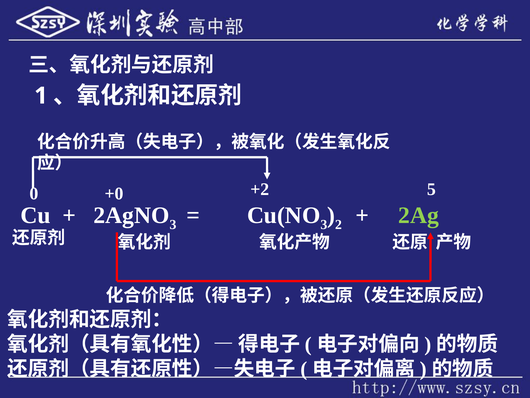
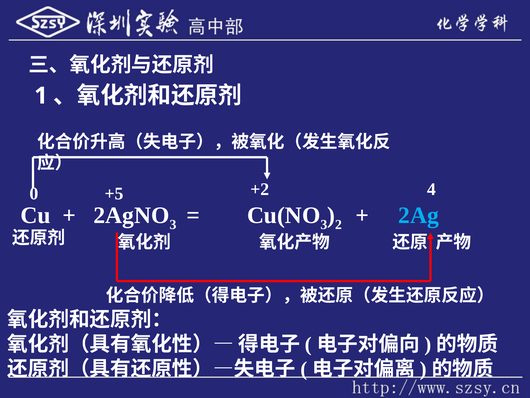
+0: +0 -> +5 (114, 194)
5: 5 -> 4 (431, 189)
2Ag colour: light green -> light blue (419, 215)
